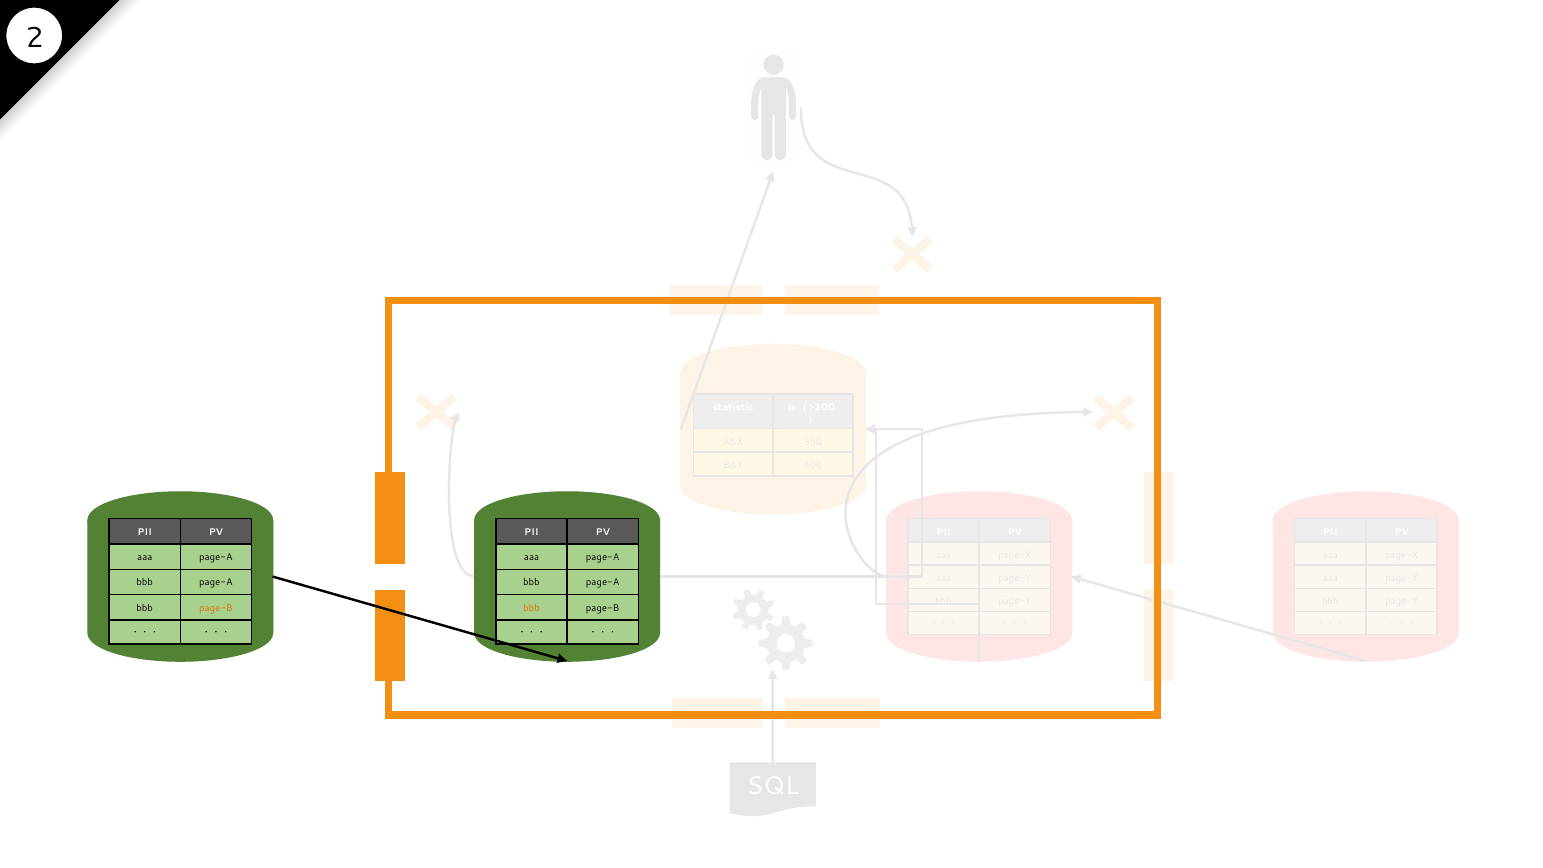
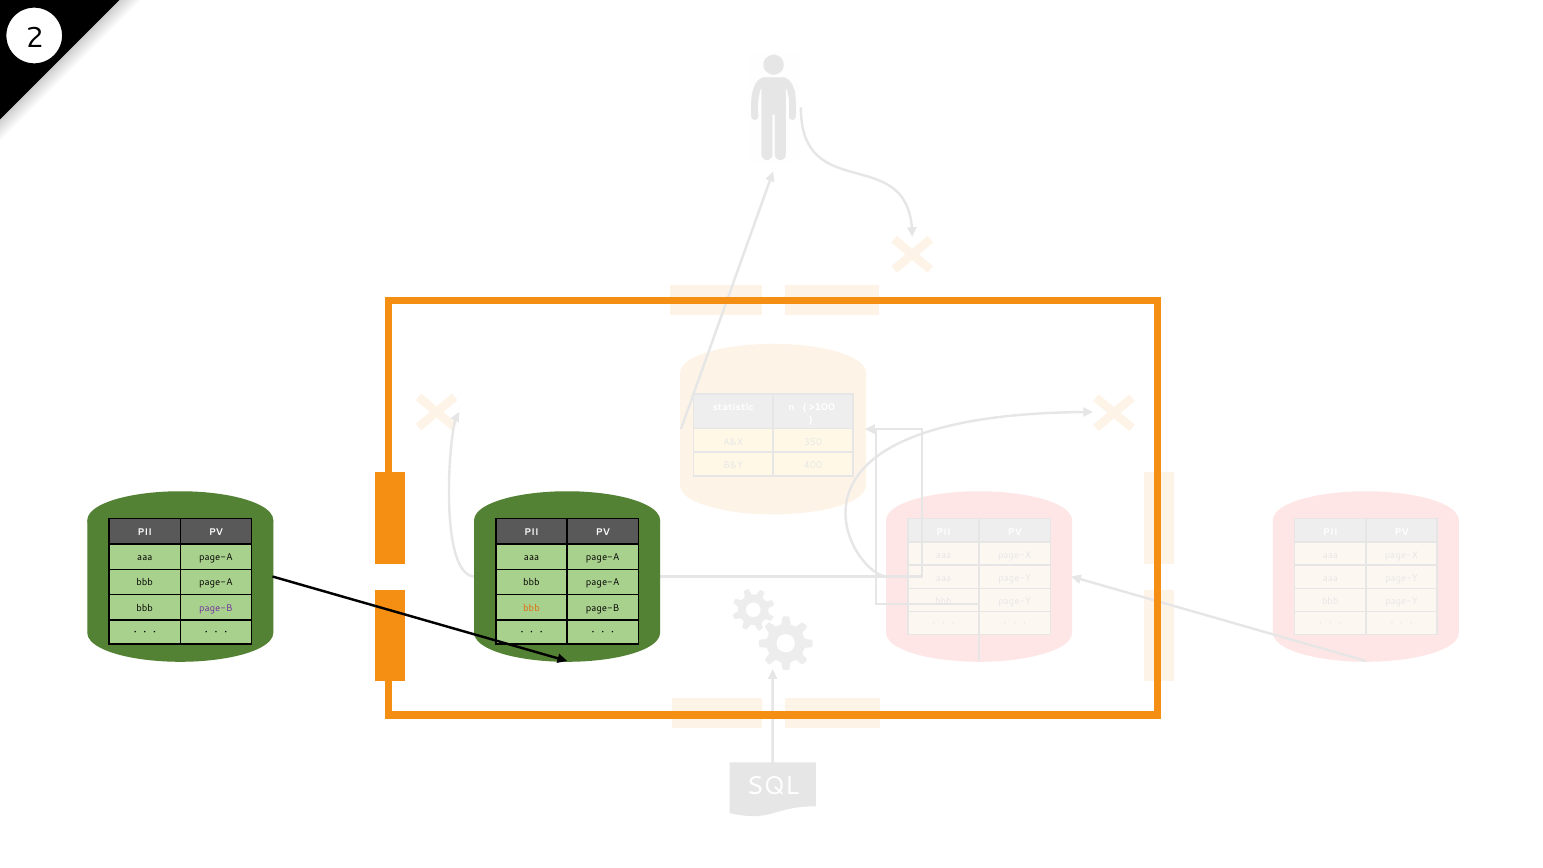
page-B colour: orange -> purple (216, 608)
